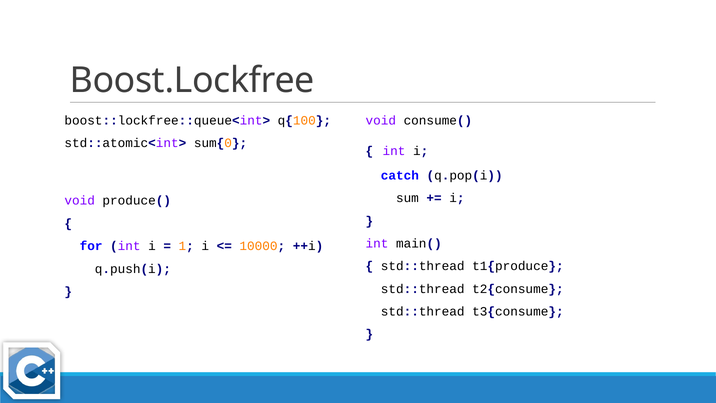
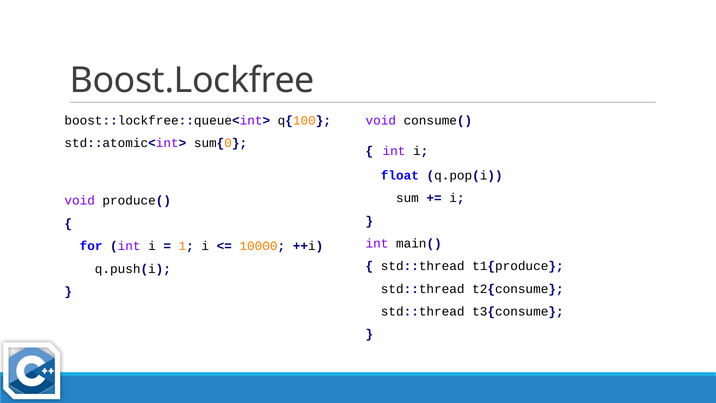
catch: catch -> float (400, 175)
